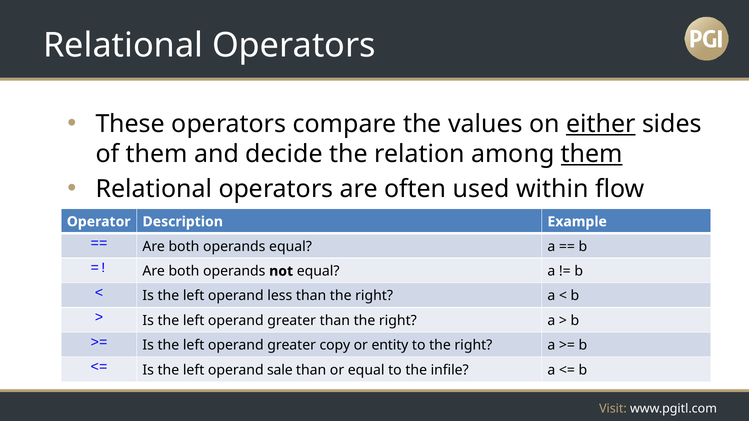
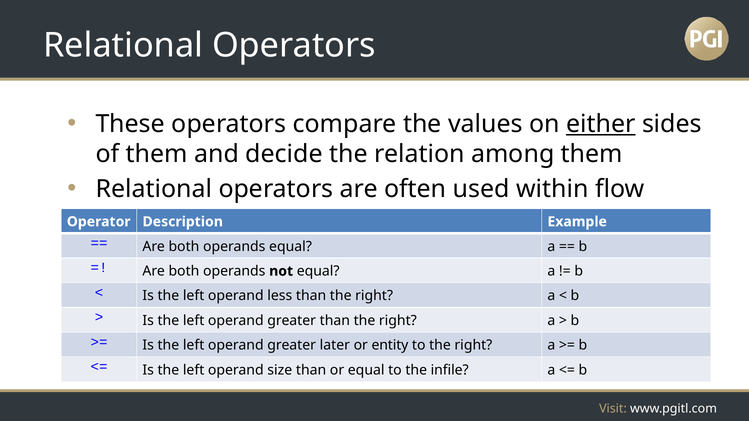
them underline: present -> none (592, 154)
copy: copy -> later (335, 346)
sale: sale -> size (280, 370)
